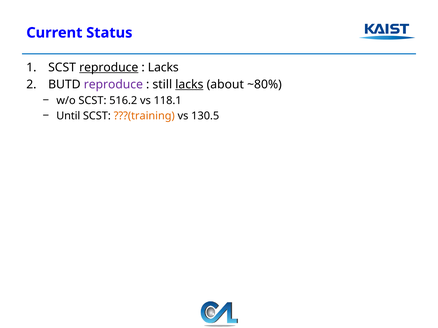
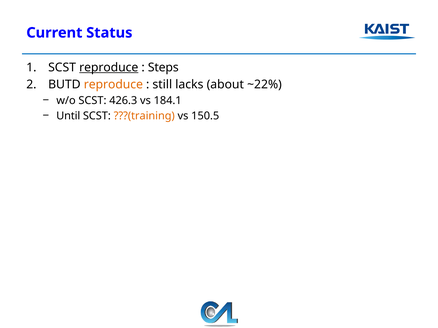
Lacks: Lacks -> Steps (163, 68)
reproduce colour: purple -> orange (113, 85)
lacks underline: present -> none (189, 85)
~80%: ~80% -> ~22% (264, 85)
516.2: 516.2 -> 426.3 (123, 101)
118.1: 118.1 -> 184.1 (168, 101)
130.5: 130.5 -> 150.5 (205, 116)
